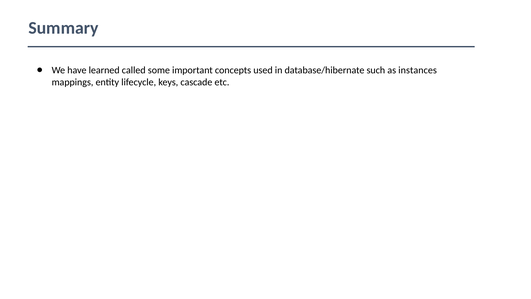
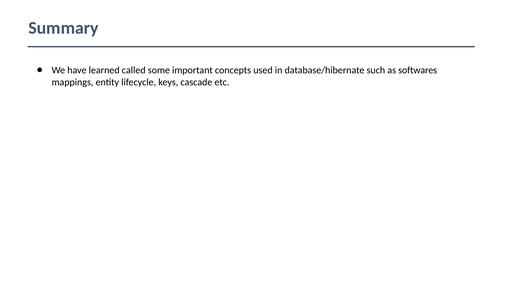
instances: instances -> softwares (418, 70)
